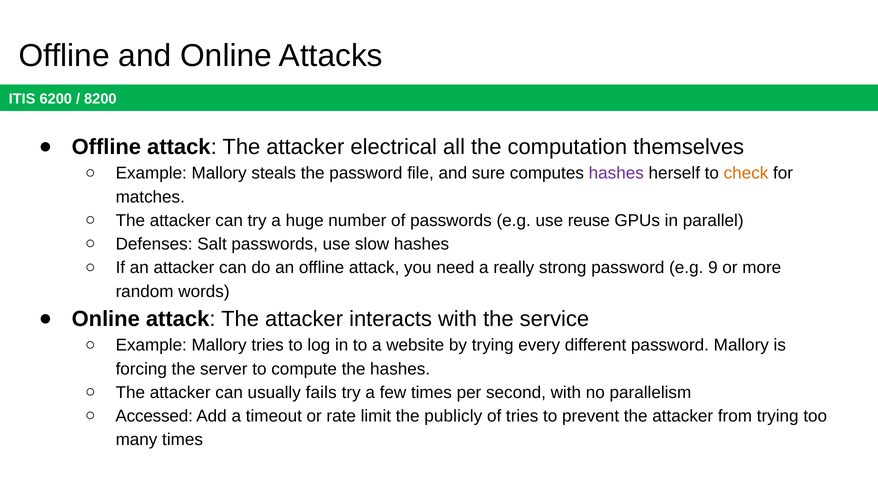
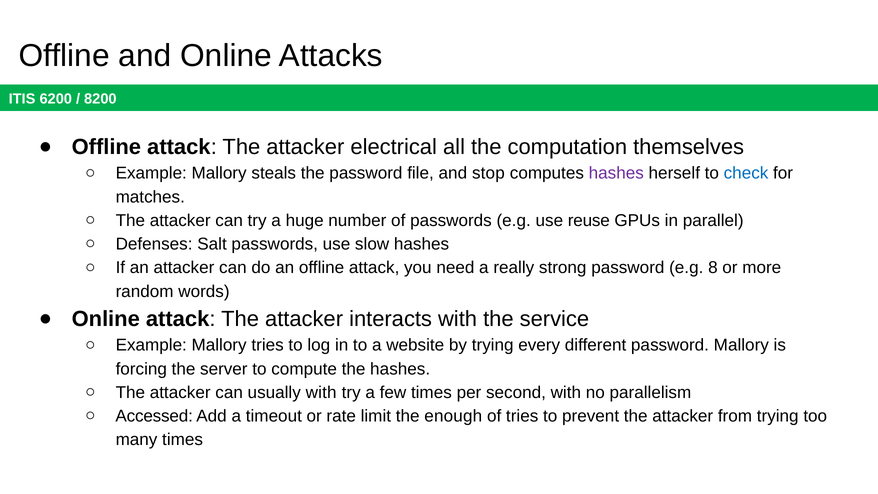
sure: sure -> stop (488, 173)
check colour: orange -> blue (746, 173)
9: 9 -> 8 (713, 268)
usually fails: fails -> with (321, 392)
publicly: publicly -> enough (453, 416)
